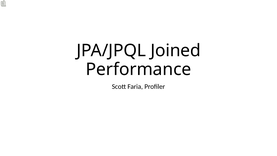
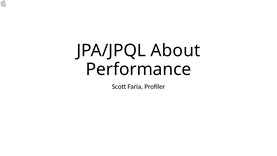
Joined: Joined -> About (175, 51)
